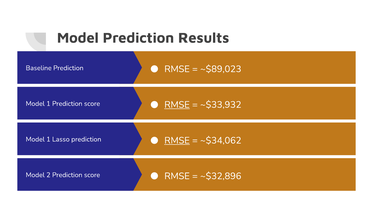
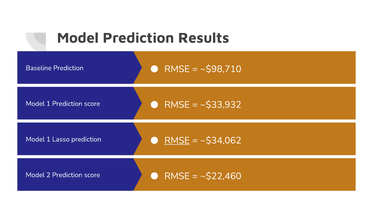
~$89,023: ~$89,023 -> ~$98,710 (221, 69)
RMSE underline: present -> none (177, 105)
~$32,896: ~$32,896 -> ~$22,460 (221, 176)
